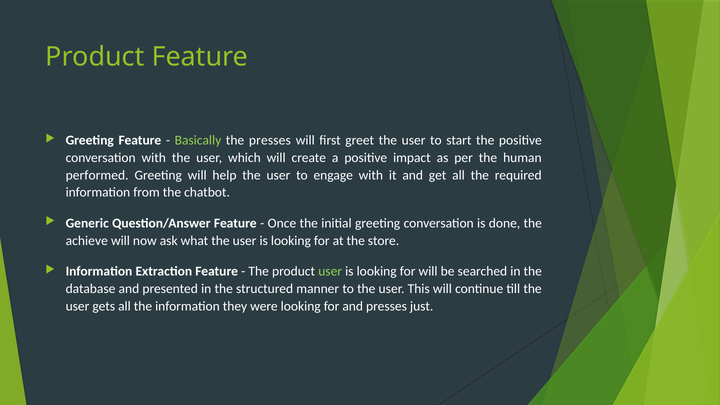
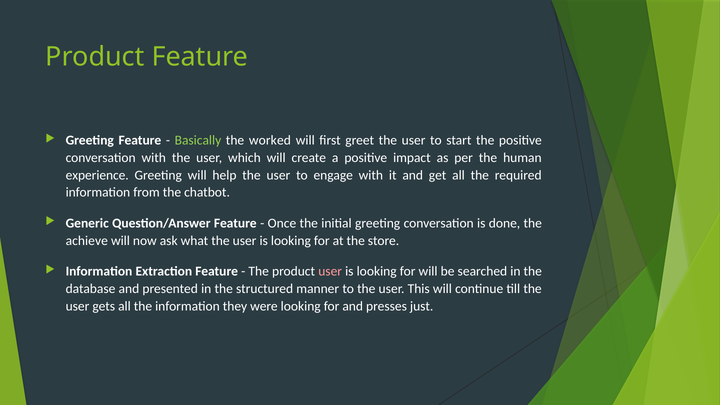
the presses: presses -> worked (270, 140)
performed: performed -> experience (97, 175)
user colour: light green -> pink (330, 271)
